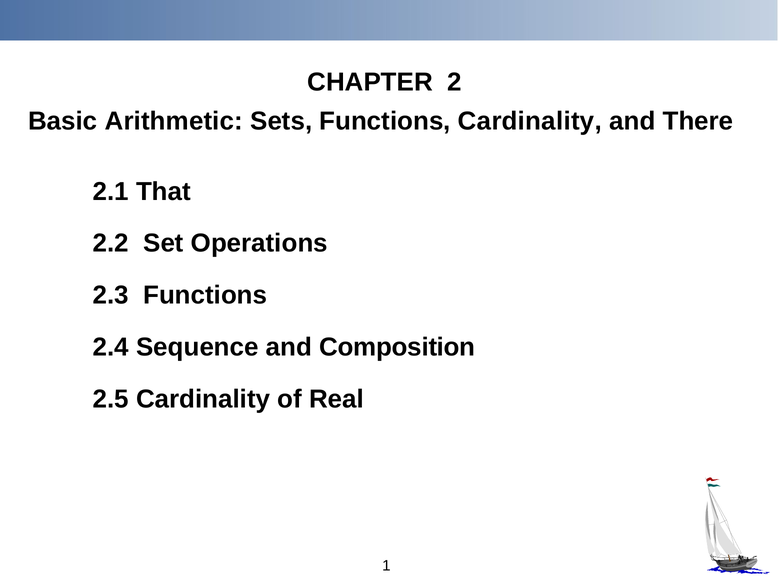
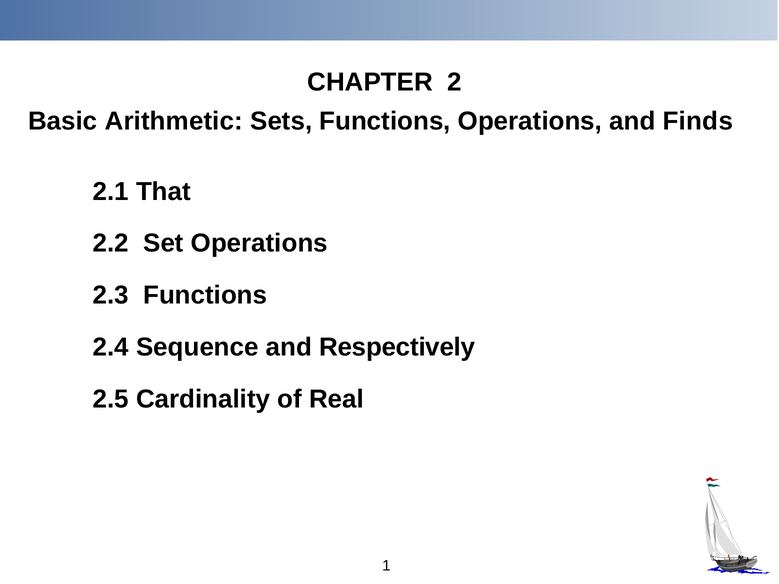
Functions Cardinality: Cardinality -> Operations (530, 121)
There: There -> Finds (698, 121)
Composition: Composition -> Respectively (397, 347)
